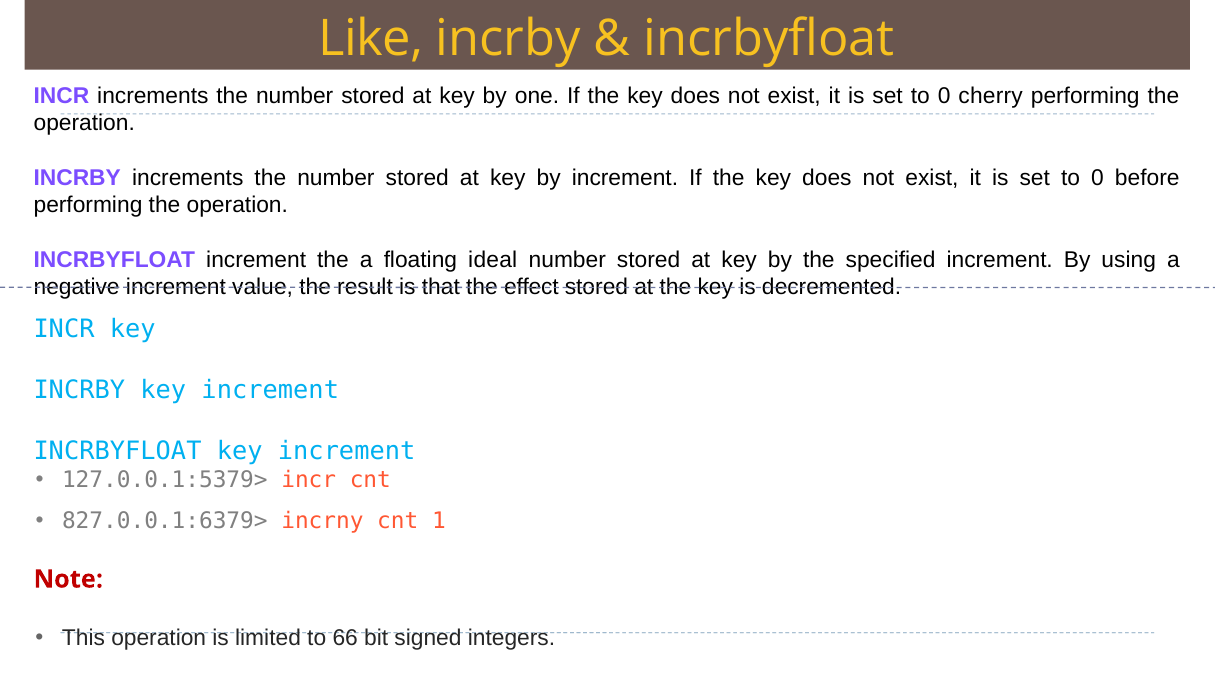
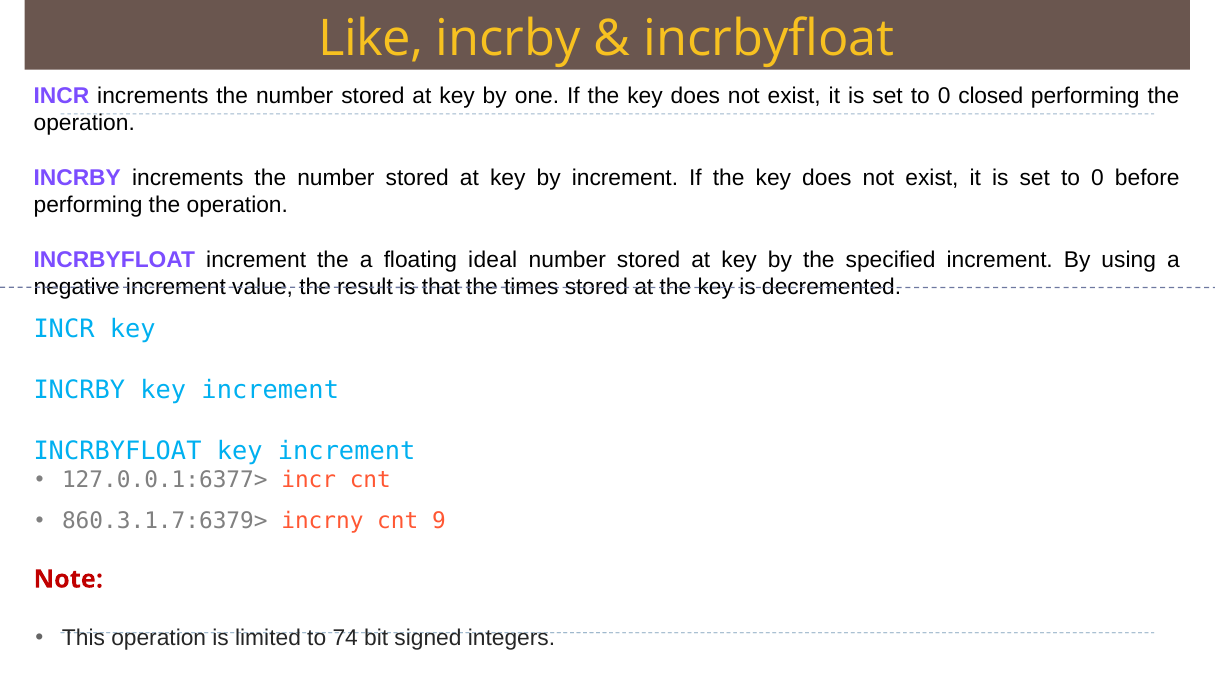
cherry: cherry -> closed (991, 96)
effect: effect -> times (531, 287)
127.0.0.1:5379>: 127.0.0.1:5379> -> 127.0.0.1:6377> (165, 480)
827.0.0.1:6379>: 827.0.0.1:6379> -> 860.3.1.7:6379> (165, 521)
1: 1 -> 9 (439, 521)
66: 66 -> 74 (345, 639)
